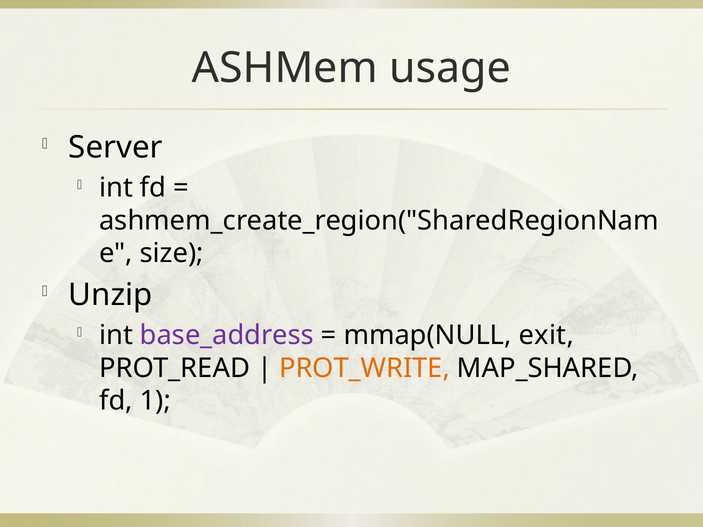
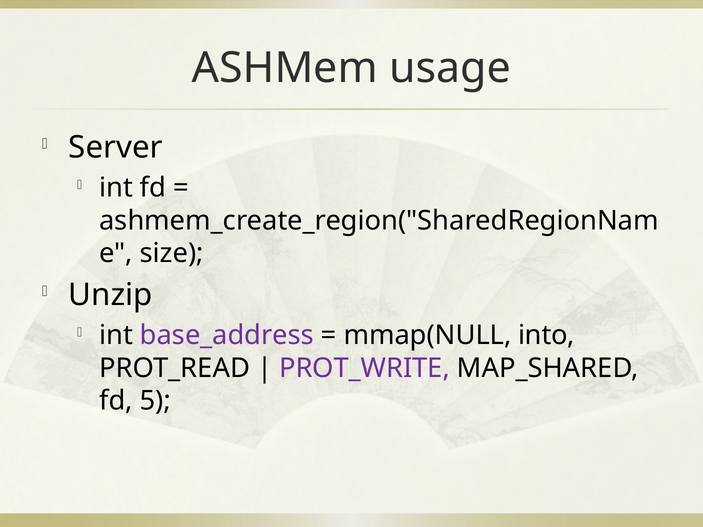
exit: exit -> into (547, 336)
PROT_WRITE colour: orange -> purple (365, 368)
1: 1 -> 5 (155, 401)
